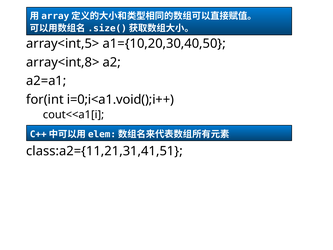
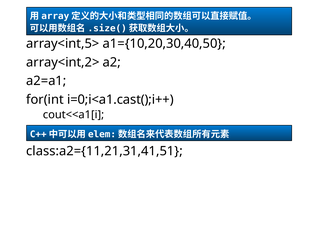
array<int,8>: array<int,8> -> array<int,2> (63, 62)
i=0;i<a1.void();i++: i=0;i<a1.void();i++ -> i=0;i<a1.cast();i++ (120, 99)
